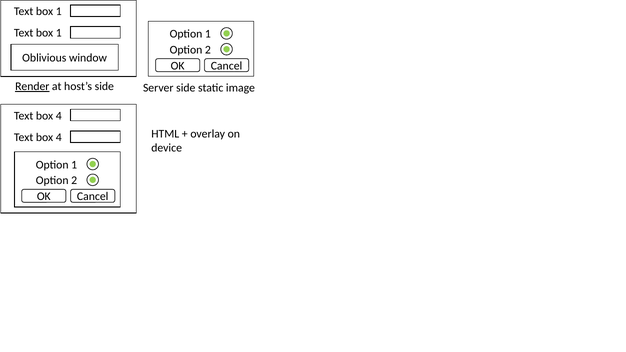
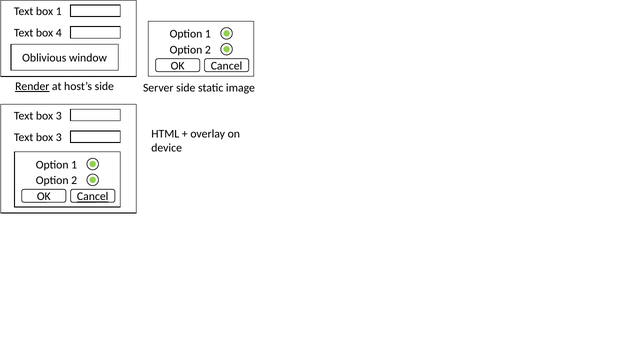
1: 1 -> 4 (59, 33)
4: 4 -> 3 (59, 116)
4: 4 -> 3 (59, 137)
Cancel underline: none -> present (93, 197)
